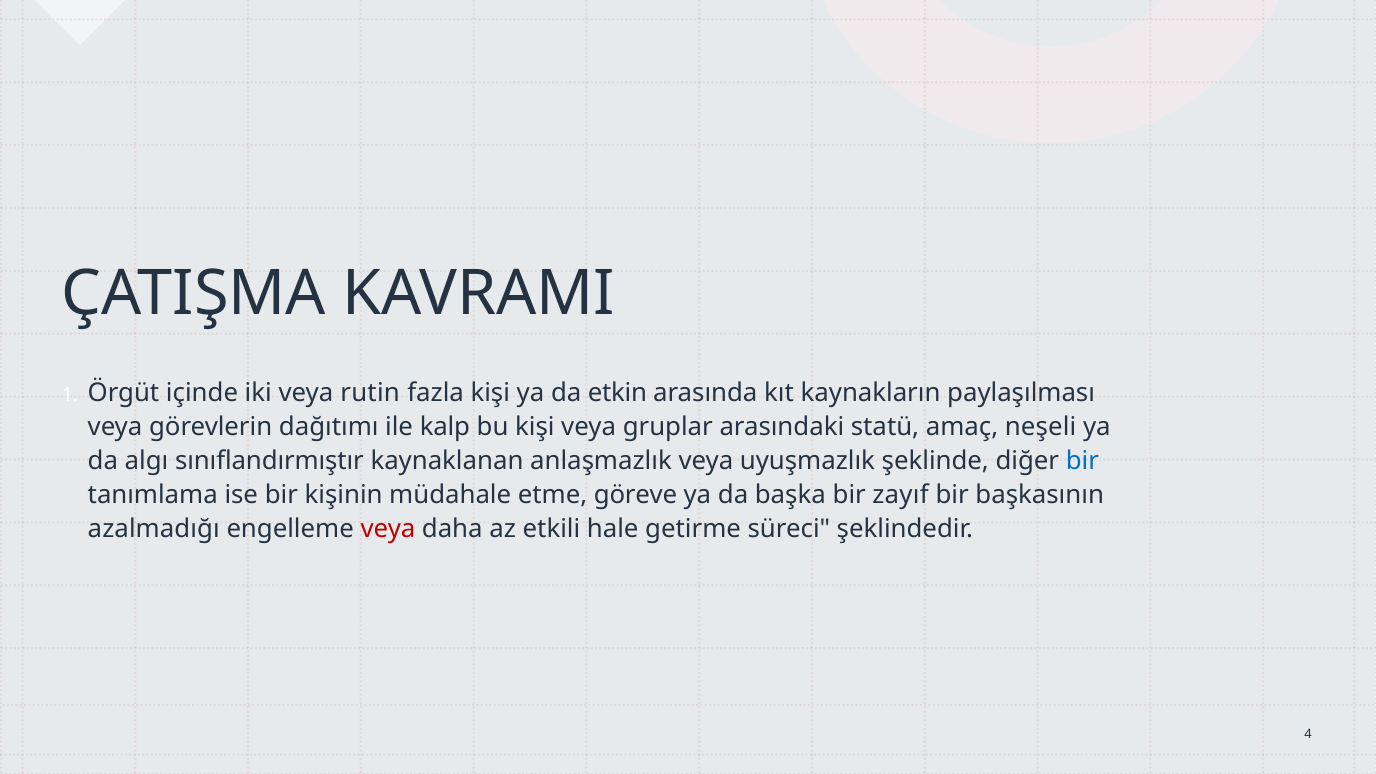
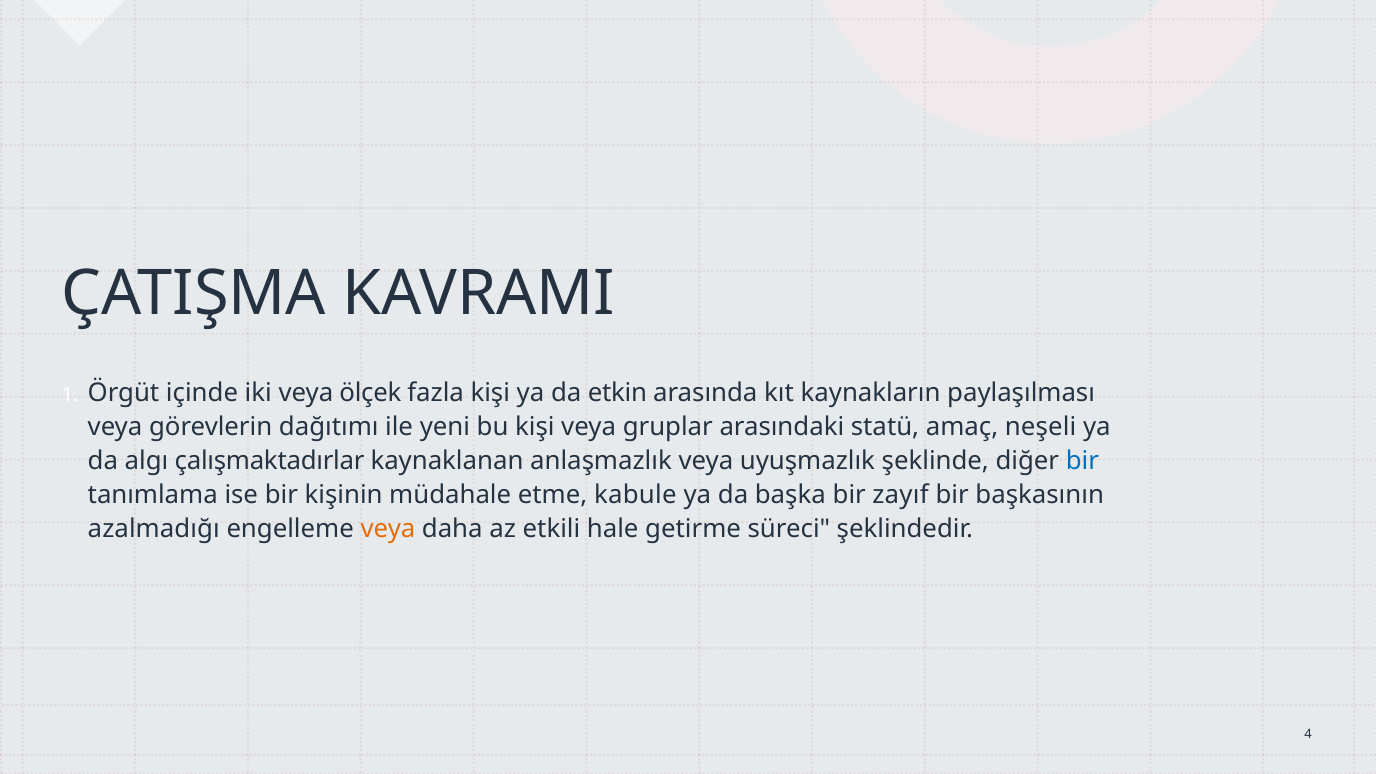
rutin: rutin -> ölçek (370, 393)
kalp: kalp -> yeni (445, 427)
sınıflandırmıştır: sınıflandırmıştır -> çalışmaktadırlar (270, 461)
göreve: göreve -> kabule (635, 495)
veya colour: red -> orange (388, 529)
